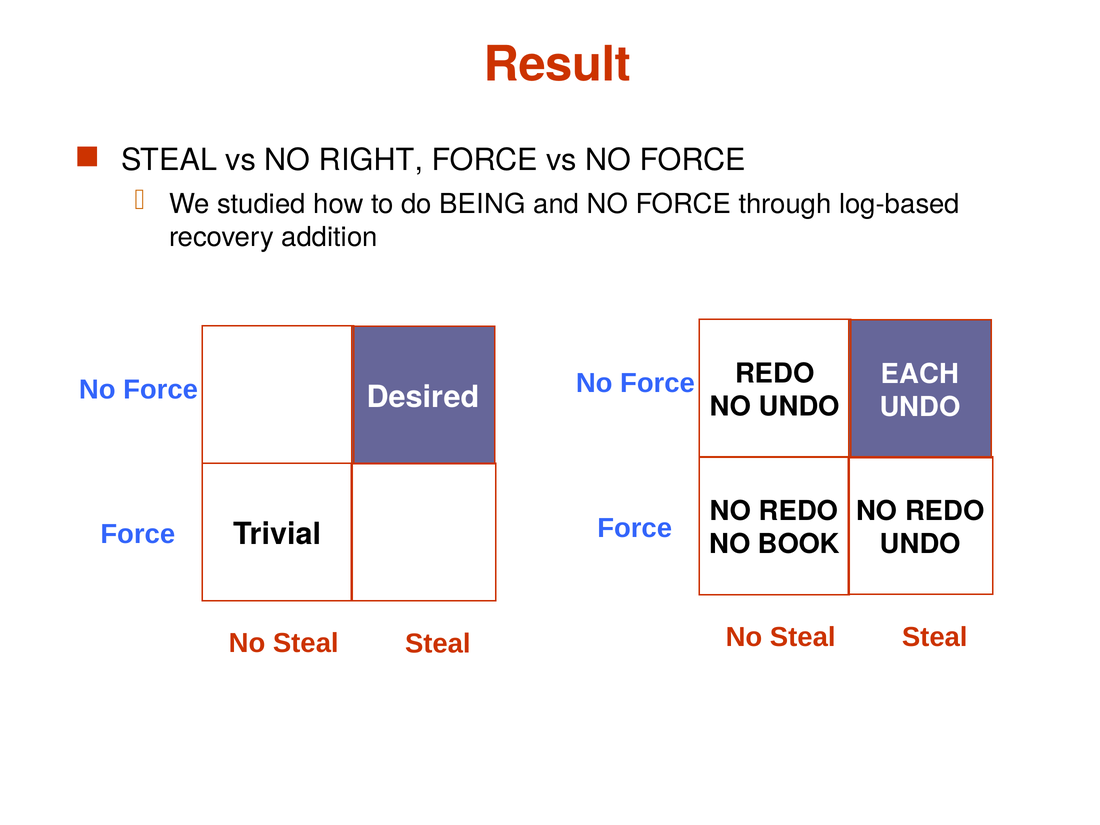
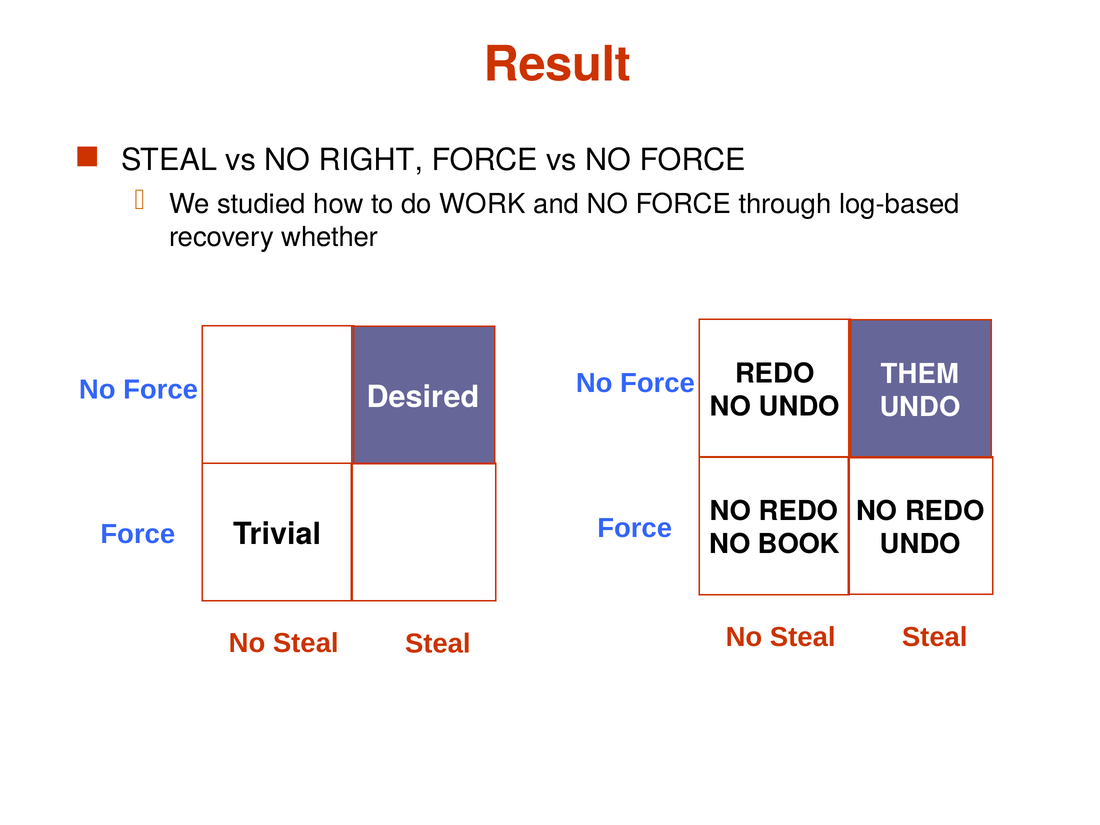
BEING: BEING -> WORK (482, 204)
addition: addition -> whether (330, 237)
EACH: EACH -> THEM (920, 374)
